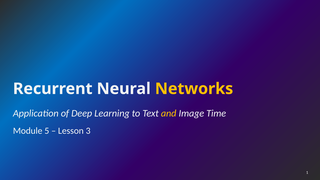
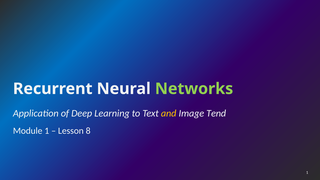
Networks colour: yellow -> light green (194, 89)
Time: Time -> Tend (216, 113)
Module 5: 5 -> 1 (47, 131)
3: 3 -> 8 (88, 131)
